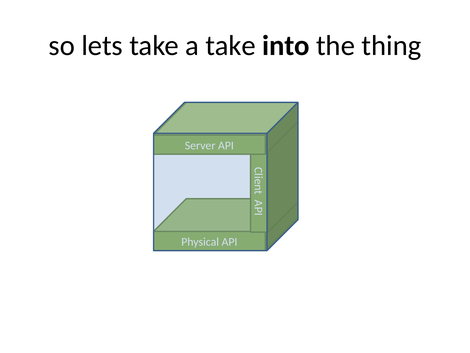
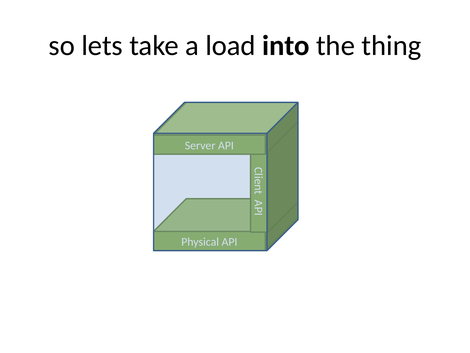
a take: take -> load (231, 45)
